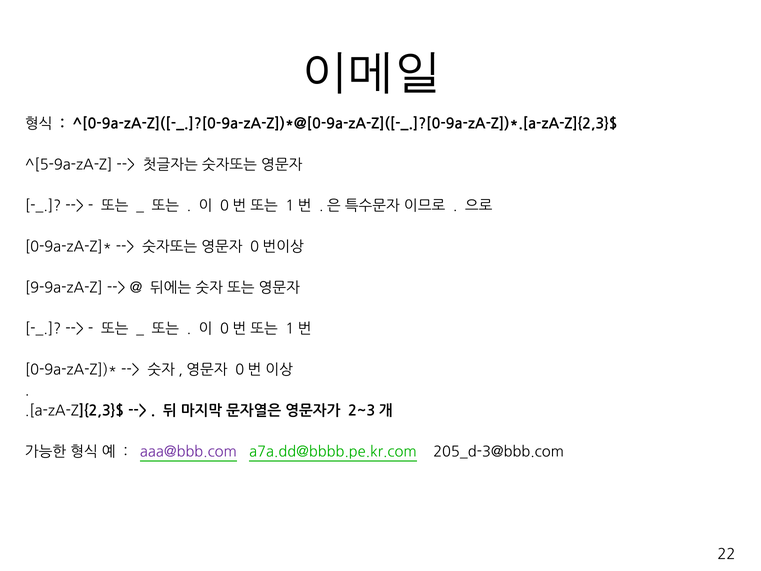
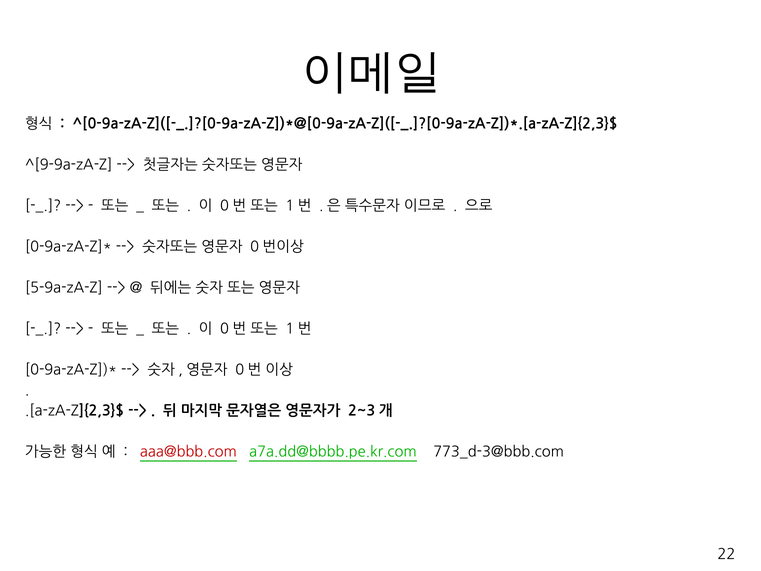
^[5-9a-zA-Z: ^[5-9a-zA-Z -> ^[9-9a-zA-Z (69, 165)
9-9a-zA-Z: 9-9a-zA-Z -> 5-9a-zA-Z (64, 288)
aaa@bbb.com colour: purple -> red (188, 452)
205_d-3@bbb.com: 205_d-3@bbb.com -> 773_d-3@bbb.com (499, 452)
